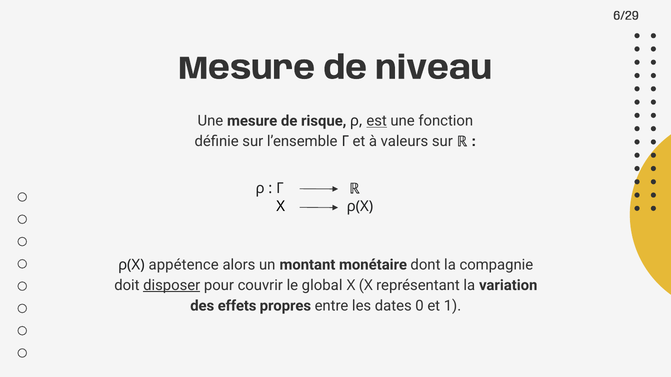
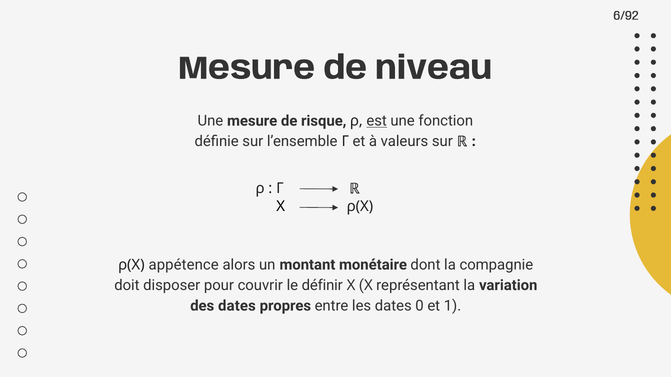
6/29: 6/29 -> 6/92 (626, 15)
disposer underline: present -> none (172, 286)
global: global -> définir (322, 286)
des effets: effets -> dates (237, 306)
